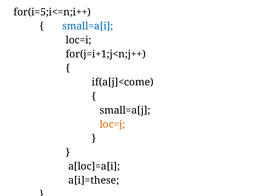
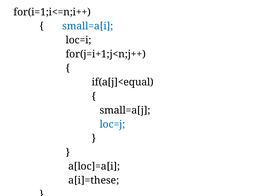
for(i=5;i<=n;i++: for(i=5;i<=n;i++ -> for(i=1;i<=n;i++ (52, 12)
if(a[j]<come: if(a[j]<come -> if(a[j]<equal (123, 82)
loc=j colour: orange -> blue (112, 124)
